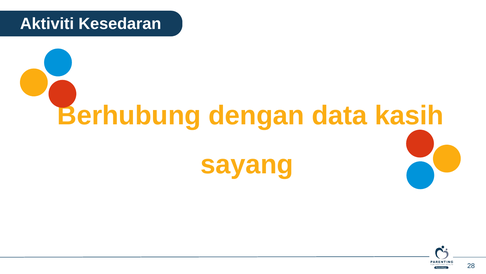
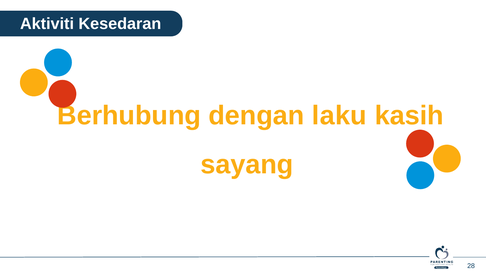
data: data -> laku (339, 115)
